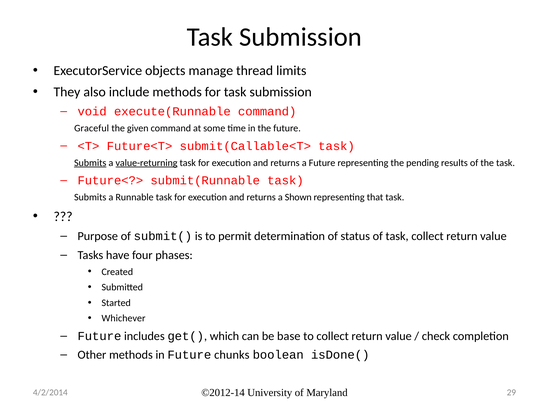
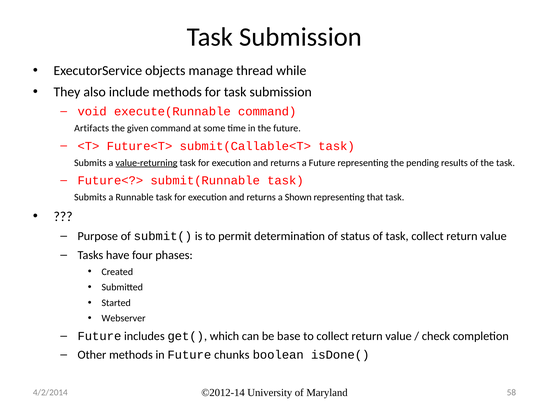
limits: limits -> while (291, 71)
Graceful: Graceful -> Artifacts (92, 129)
Submits underline: present -> none (90, 163)
Whichever: Whichever -> Webserver (124, 319)
29: 29 -> 58 (511, 393)
